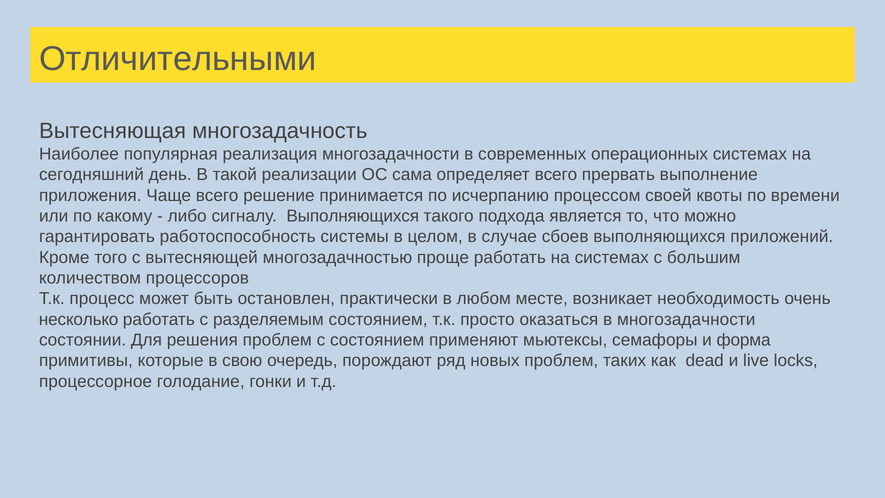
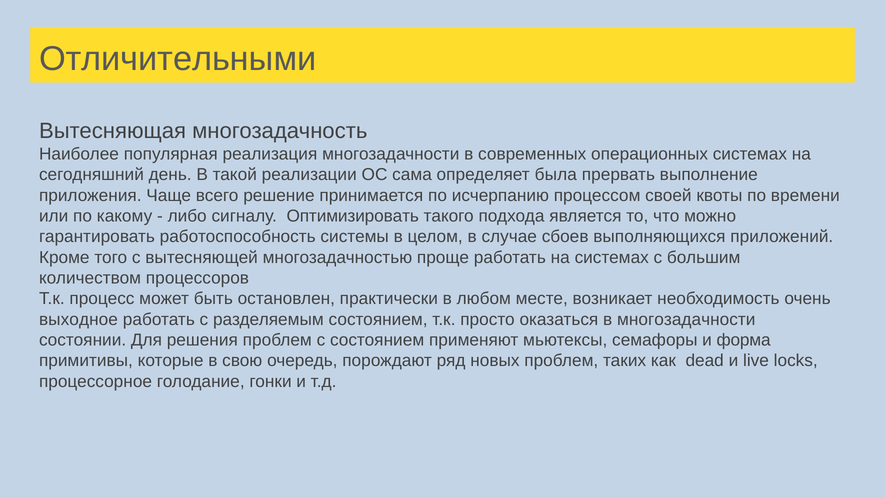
определяет всего: всего -> была (556, 175)
сигналу Выполняющихся: Выполняющихся -> Оптимизировать (353, 216)
несколько: несколько -> выходное (78, 319)
